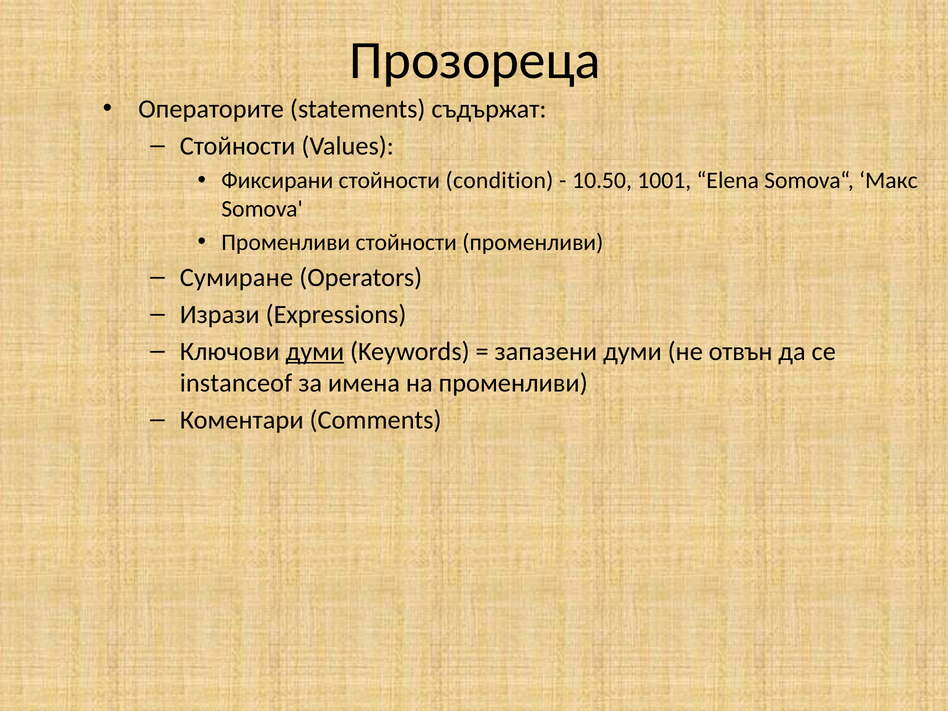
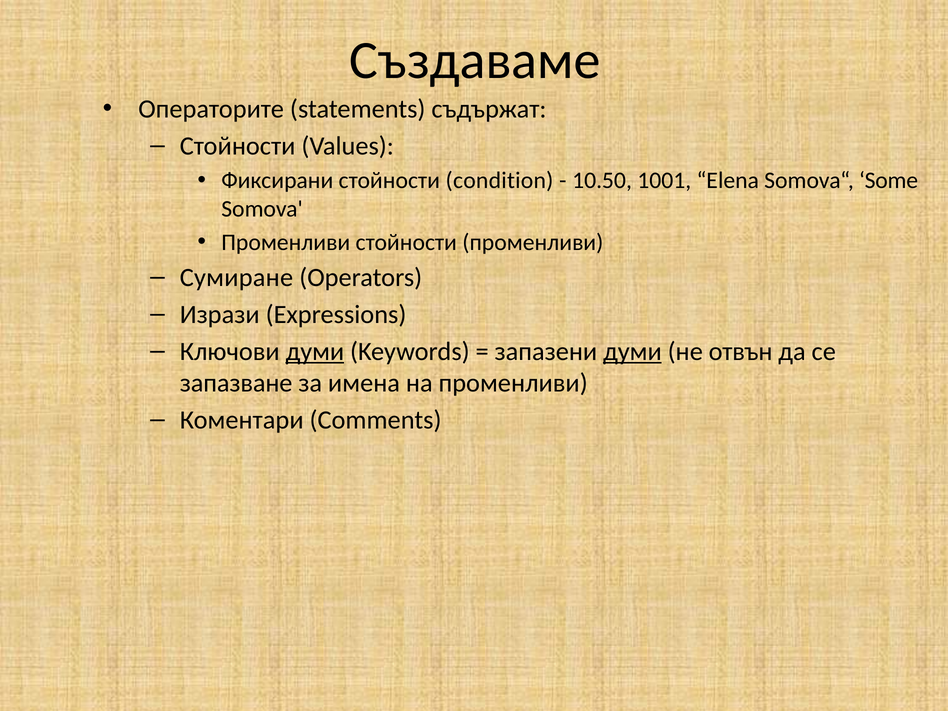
Прозореца: Прозореца -> Създаваме (475, 60)
Макс: Макс -> Some (889, 181)
думи underline: none -> present (632, 351)
instanceof: instanceof -> запазване (236, 383)
